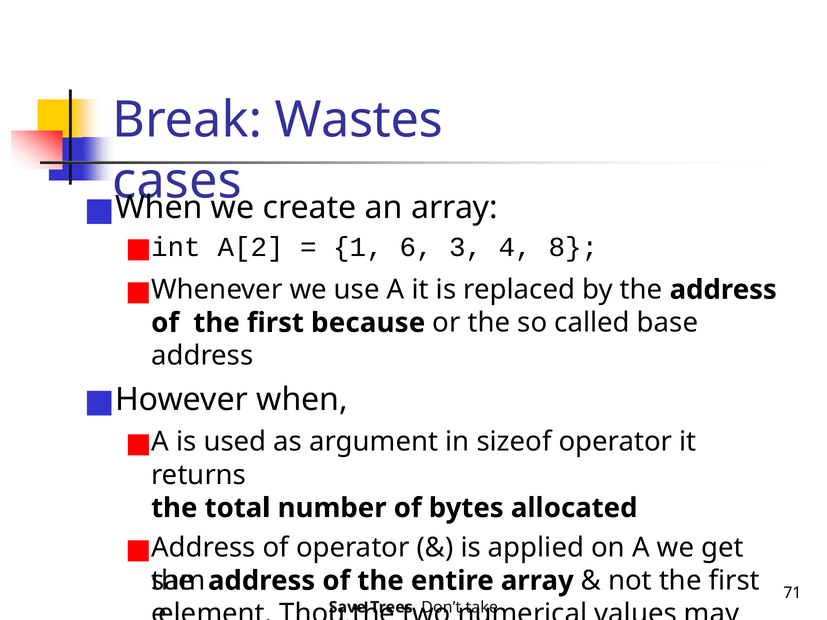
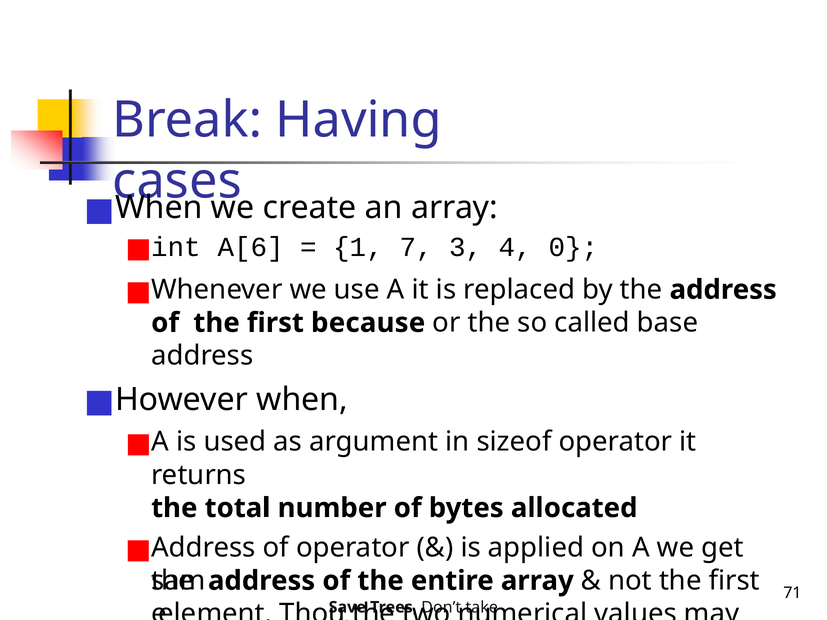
Wastes: Wastes -> Having (359, 120)
A[2: A[2 -> A[6 (251, 247)
6: 6 -> 7 (416, 247)
8: 8 -> 0 (573, 247)
